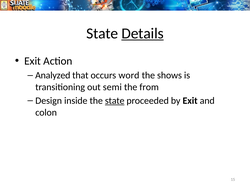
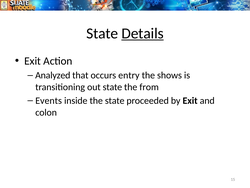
word: word -> entry (129, 75)
out semi: semi -> state (112, 87)
Design: Design -> Events (49, 100)
state underline: present -> none (115, 100)
